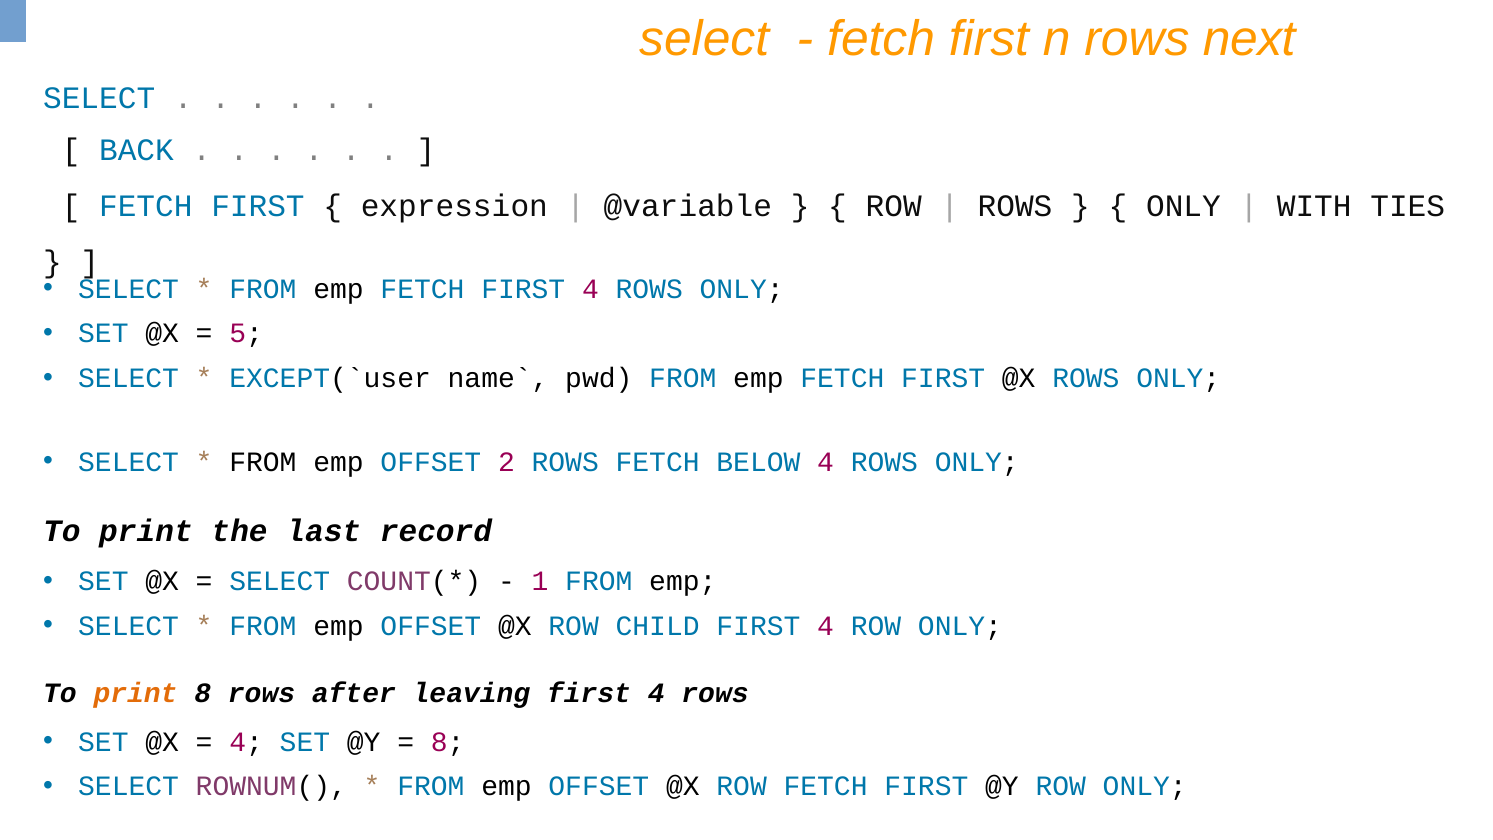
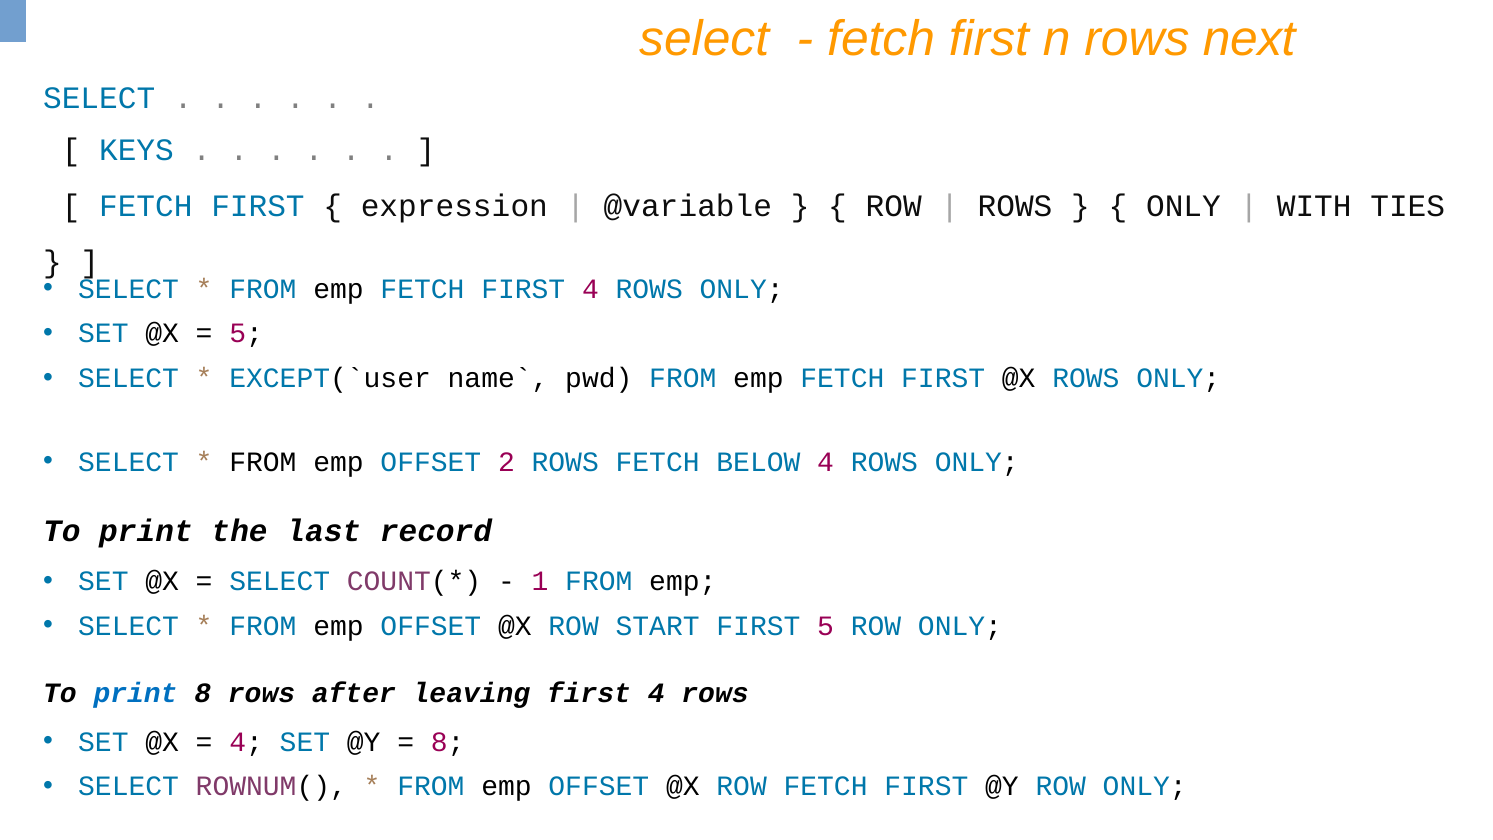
BACK: BACK -> KEYS (136, 150)
CHILD: CHILD -> START (658, 626)
4: 4 -> 5 (826, 626)
print colour: orange -> blue (136, 693)
